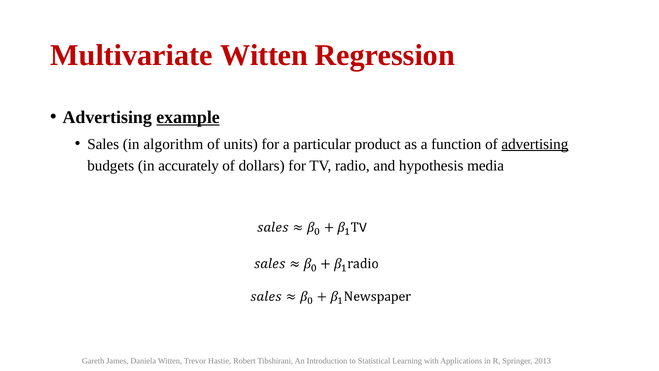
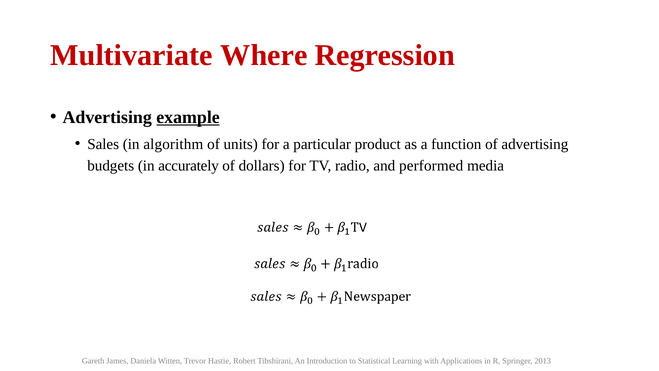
Multivariate Witten: Witten -> Where (264, 55)
advertising underline: present -> none (535, 144)
hypothesis: hypothesis -> performed (431, 166)
